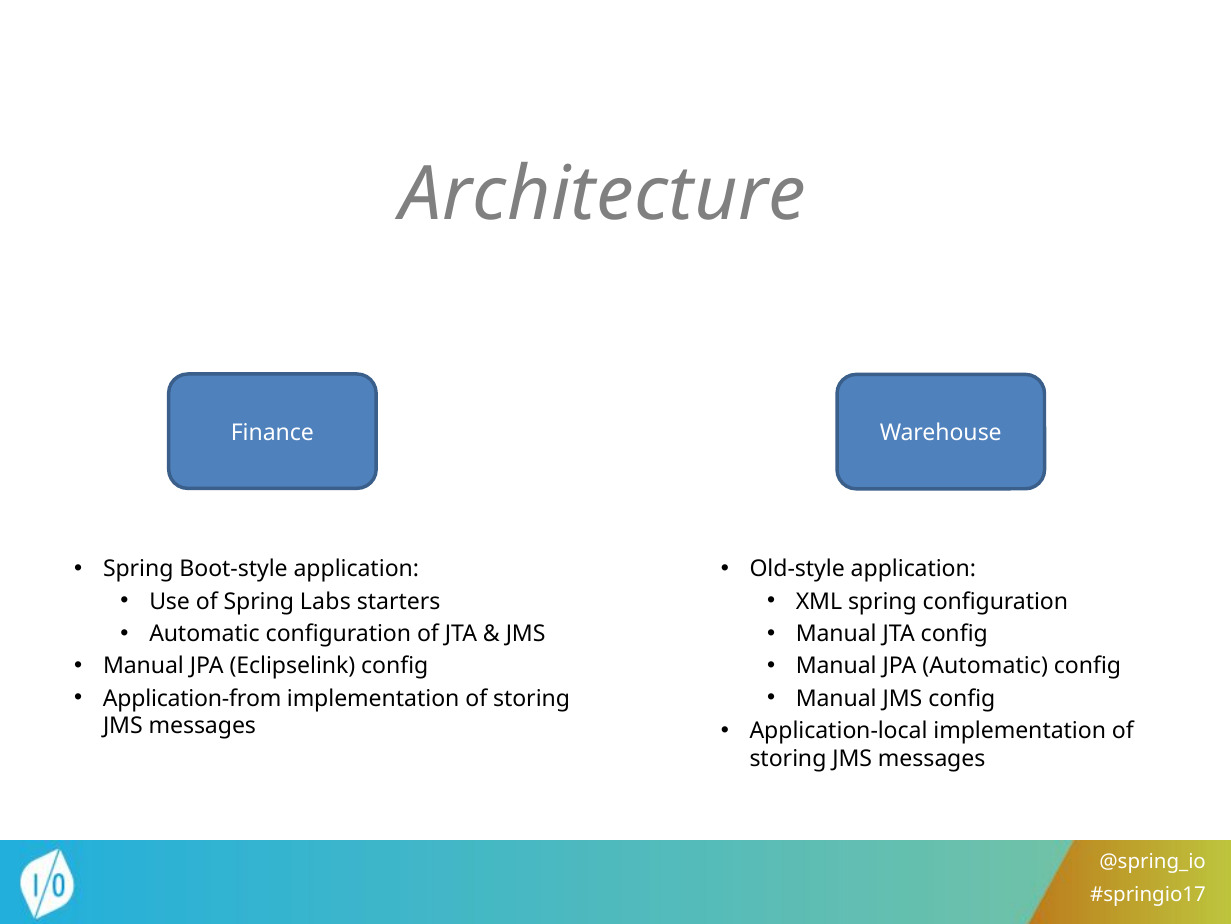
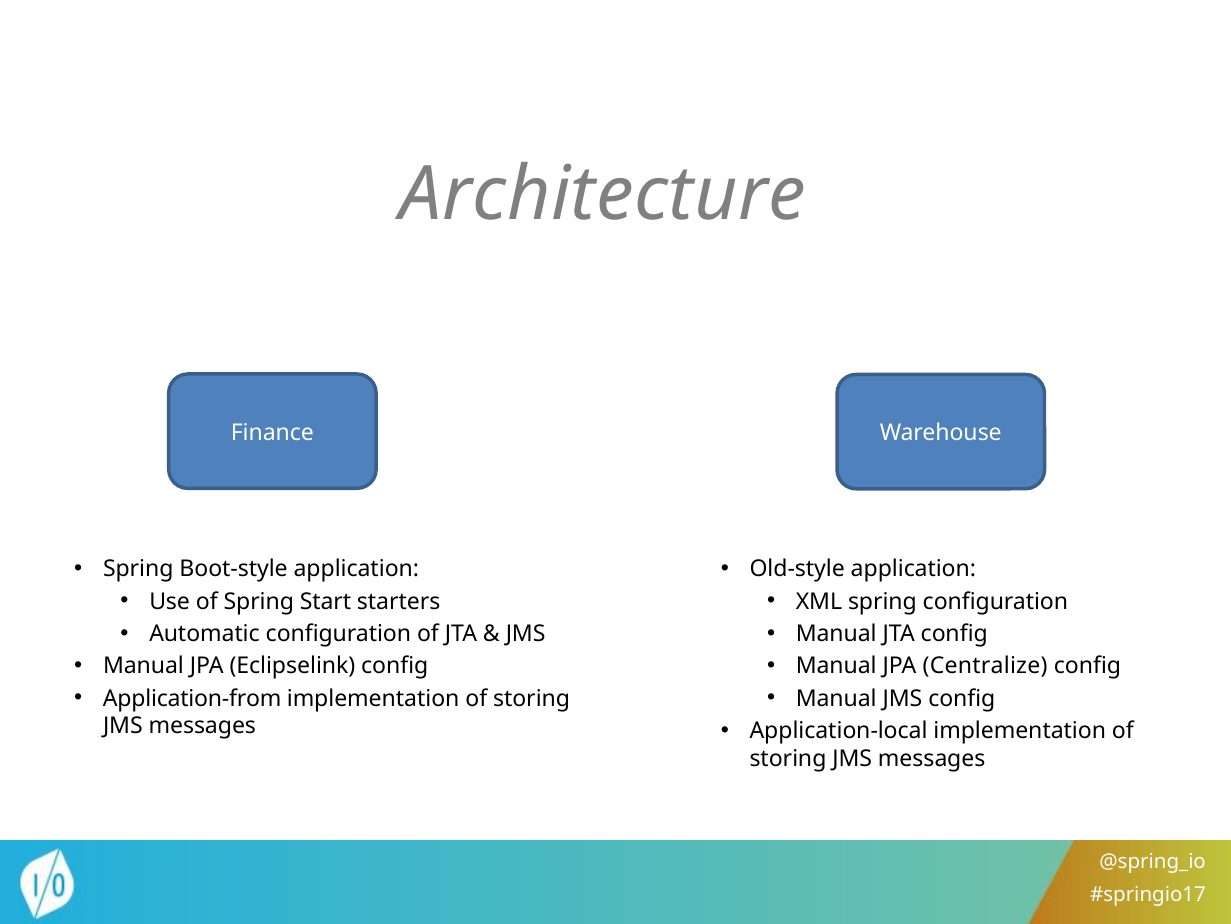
Labs: Labs -> Start (326, 601)
JPA Automatic: Automatic -> Centralize (985, 666)
